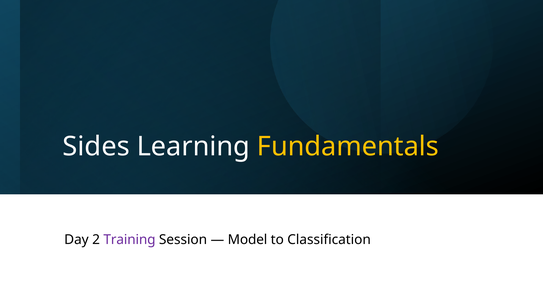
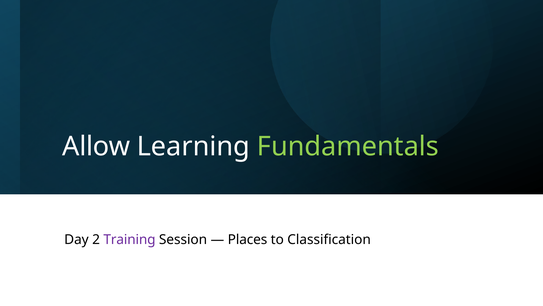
Sides: Sides -> Allow (96, 146)
Fundamentals colour: yellow -> light green (348, 146)
Model: Model -> Places (248, 239)
